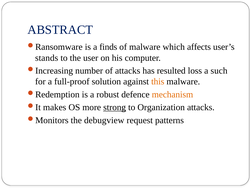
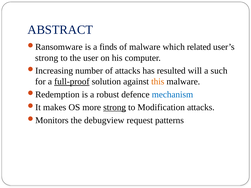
affects: affects -> related (199, 47)
stands: stands -> strong (47, 58)
loss: loss -> will (195, 71)
full-proof underline: none -> present (72, 82)
mechanism colour: orange -> blue (172, 95)
Organization: Organization -> Modification (161, 107)
